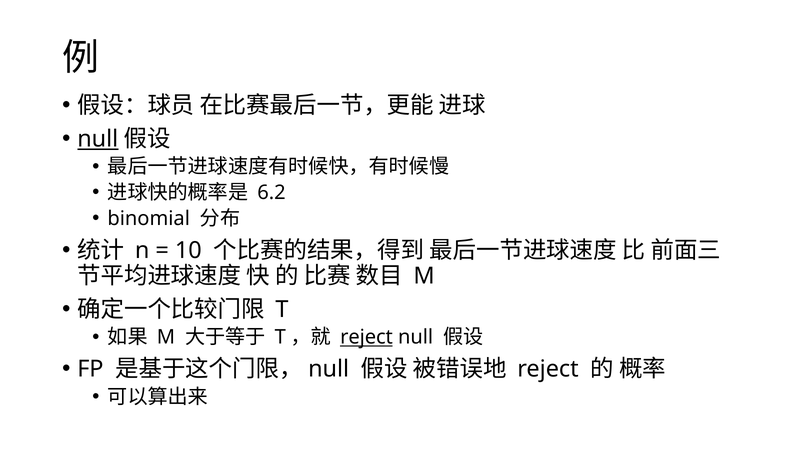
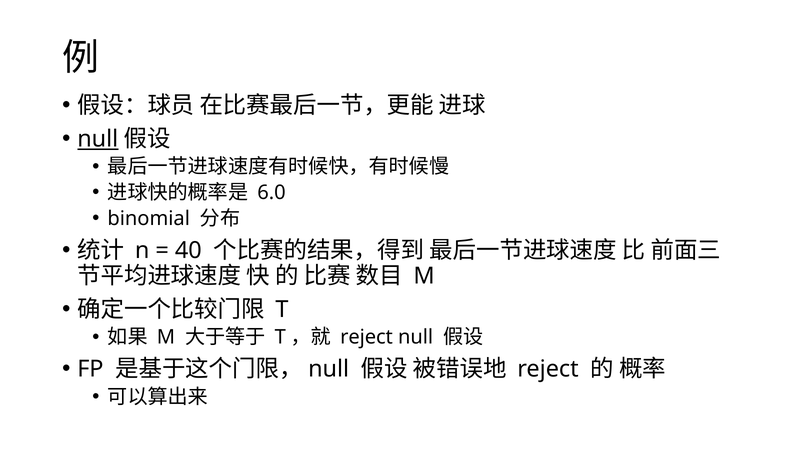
6.2: 6.2 -> 6.0 (272, 192)
10: 10 -> 40 (188, 250)
reject underline: present -> none (367, 337)
